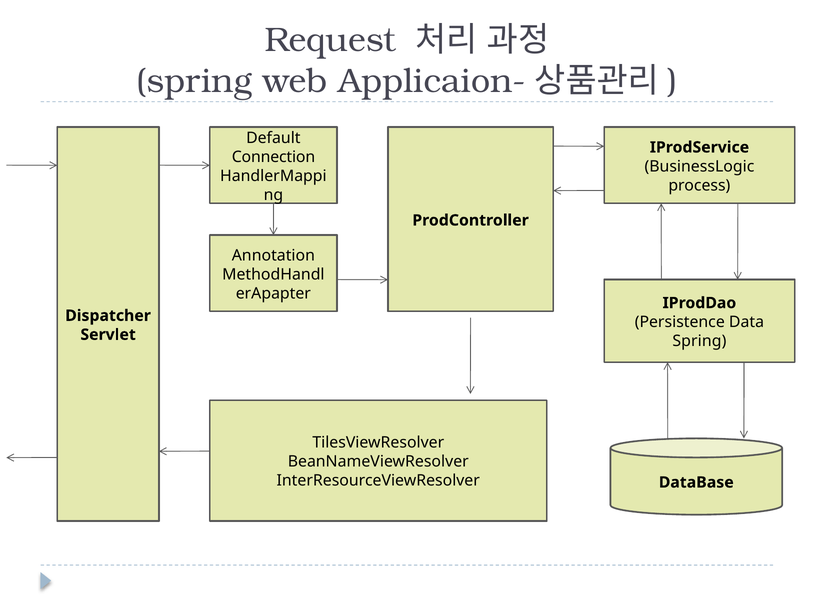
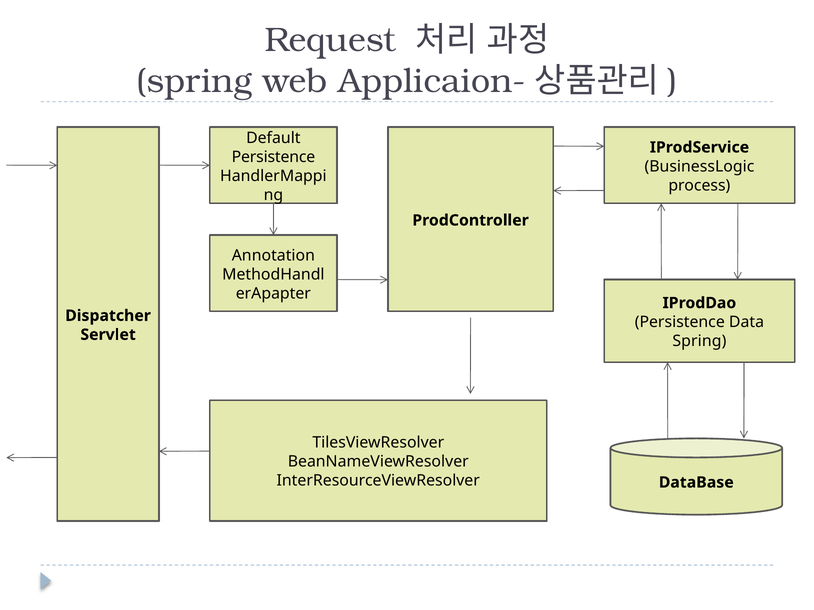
Connection: Connection -> Persistence (273, 157)
